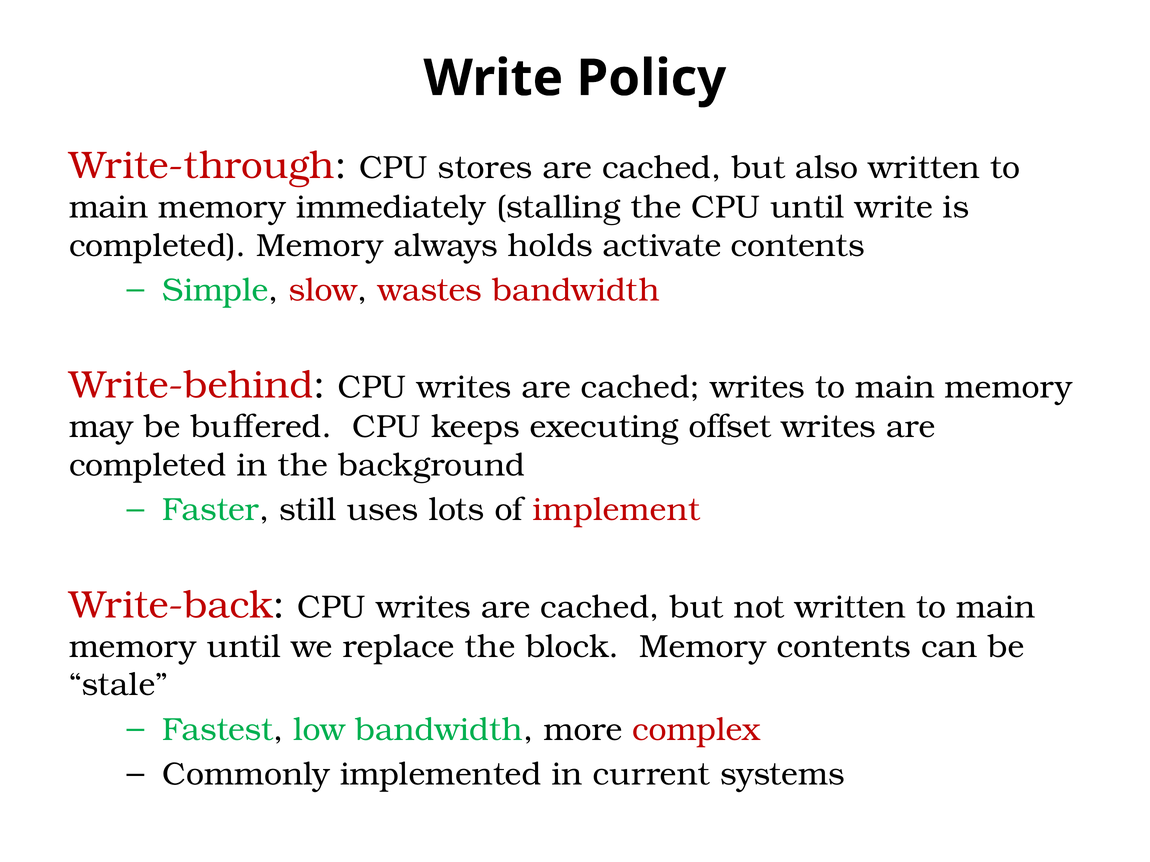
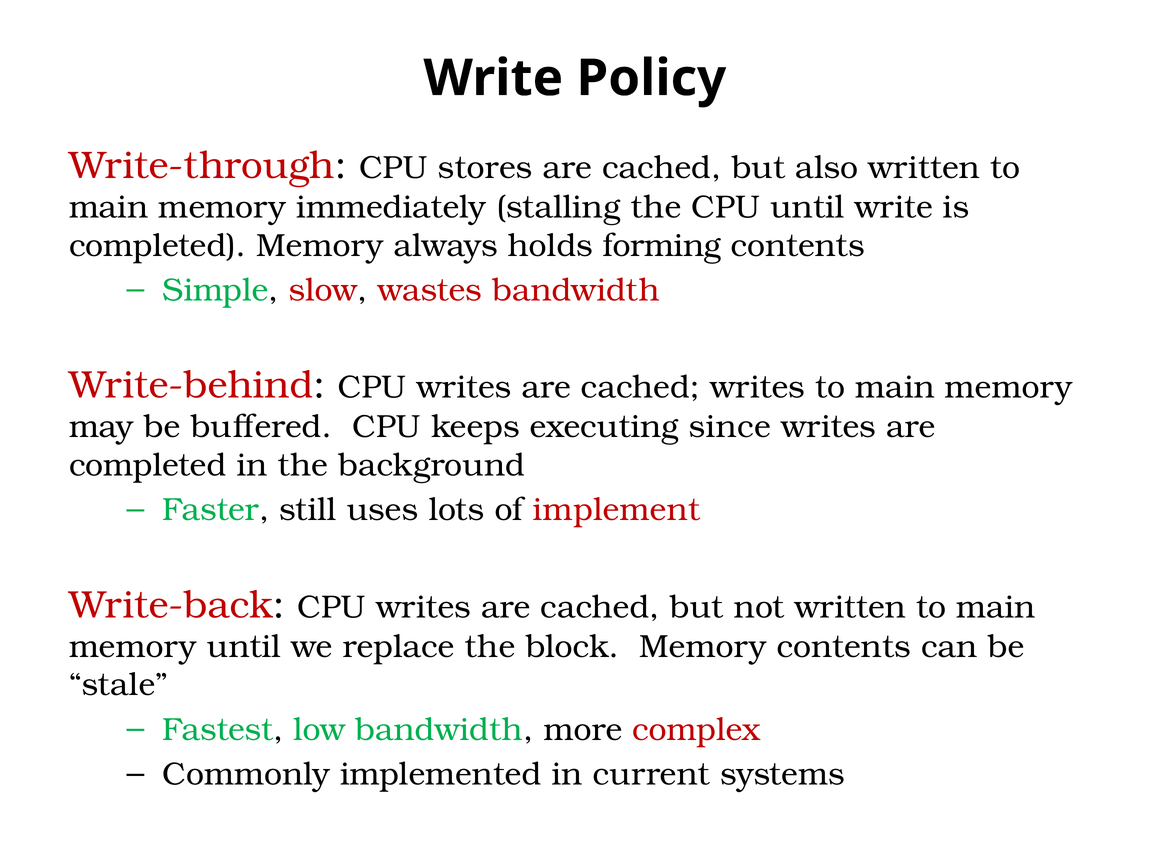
activate: activate -> forming (662, 246)
offset: offset -> since (730, 427)
